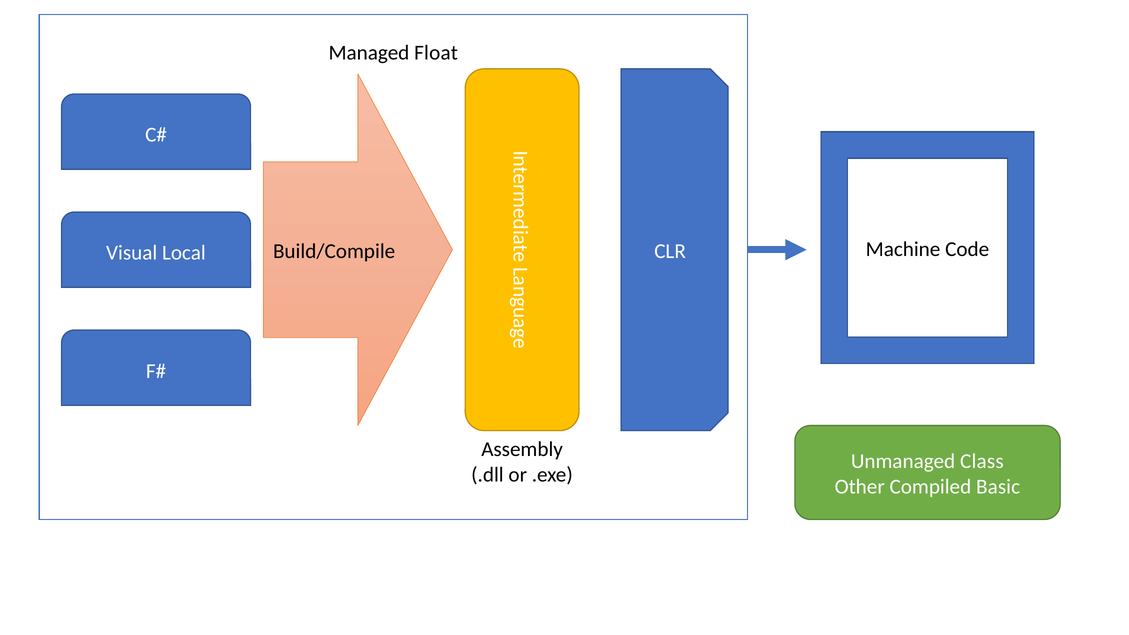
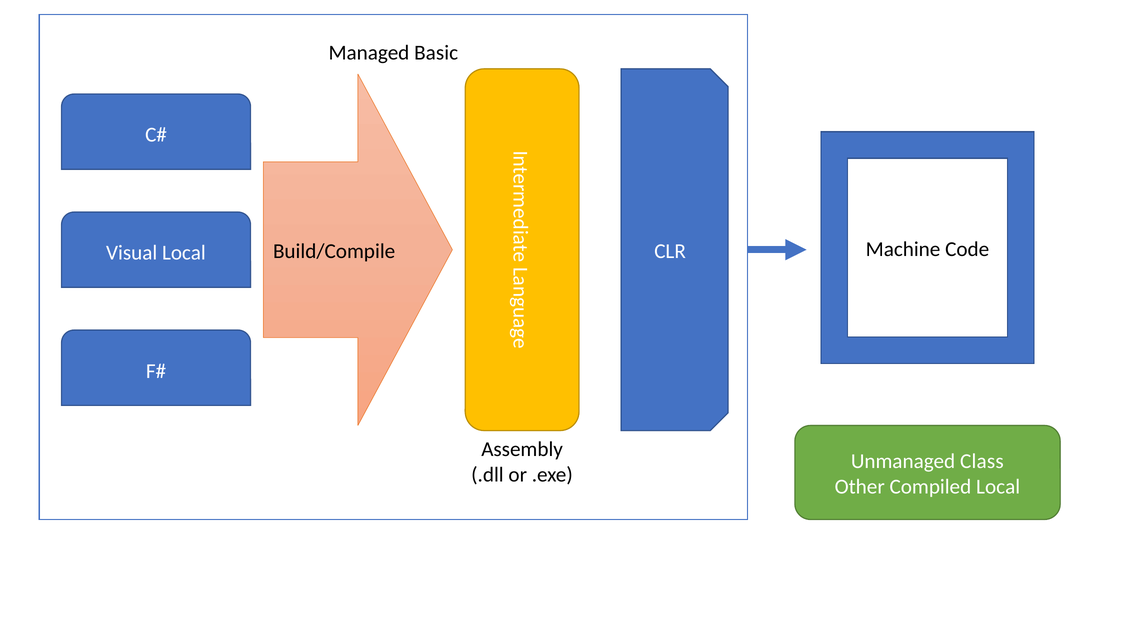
Float: Float -> Basic (436, 53)
Compiled Basic: Basic -> Local (998, 487)
